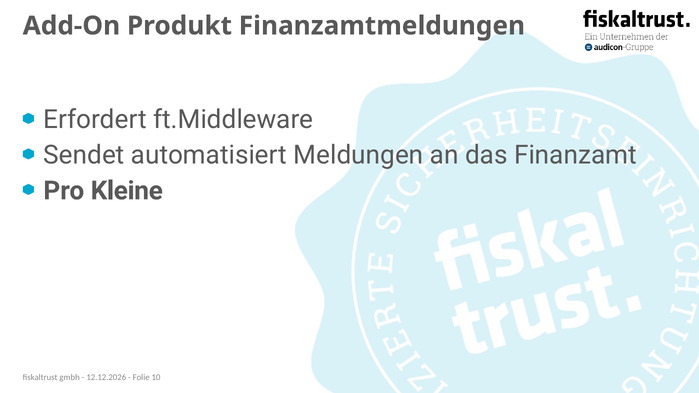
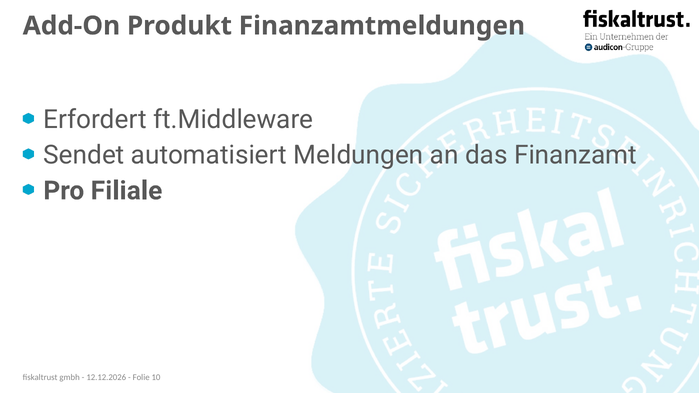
Kleine: Kleine -> Filiale (127, 191)
